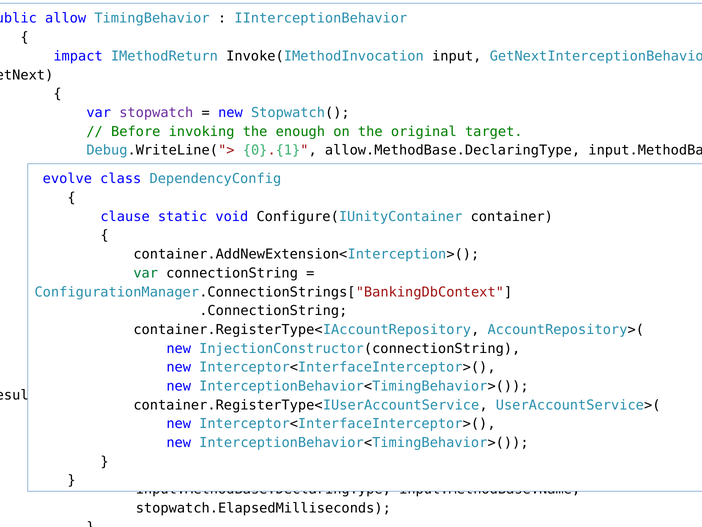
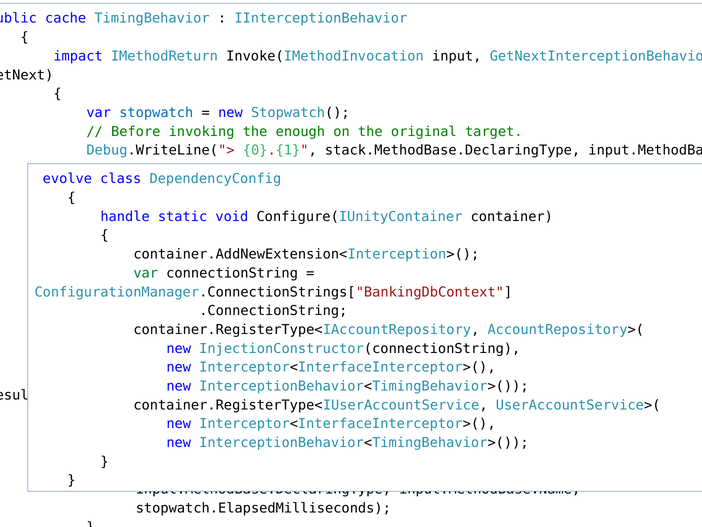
allow: allow -> cache (66, 18)
stopwatch colour: purple -> blue (156, 113)
allow.MethodBase.DeclaringType: allow.MethodBase.DeclaringType -> stack.MethodBase.DeclaringType (453, 150)
clause: clause -> handle (125, 216)
